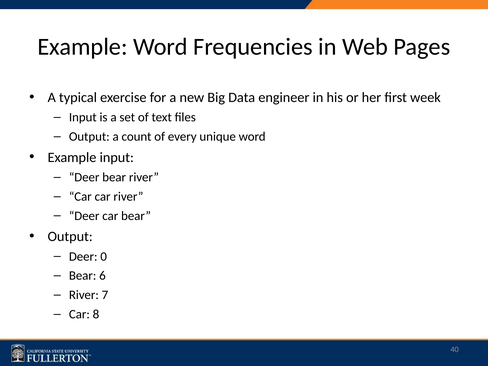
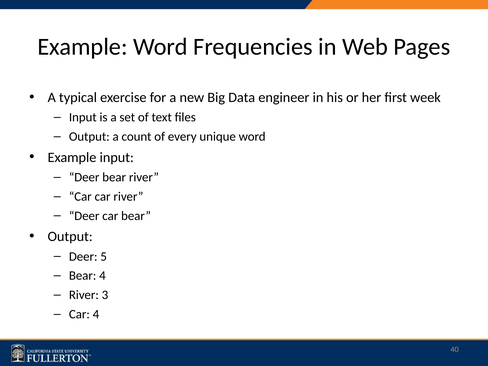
0: 0 -> 5 (104, 256)
Bear 6: 6 -> 4 (102, 276)
7: 7 -> 3 (105, 295)
Car 8: 8 -> 4 (96, 314)
